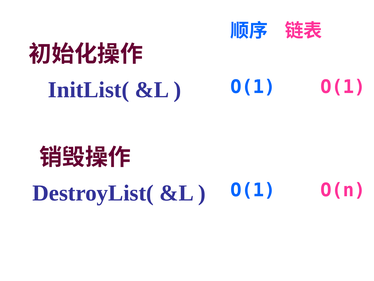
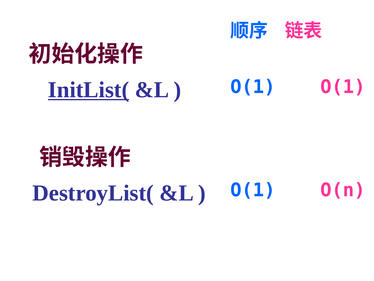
InitList( underline: none -> present (89, 90)
